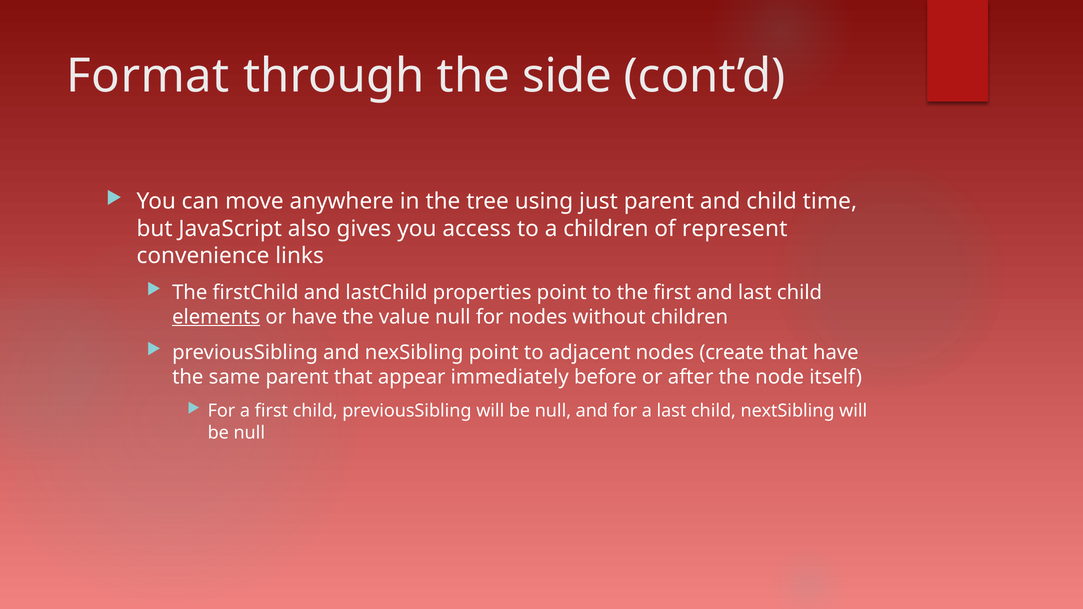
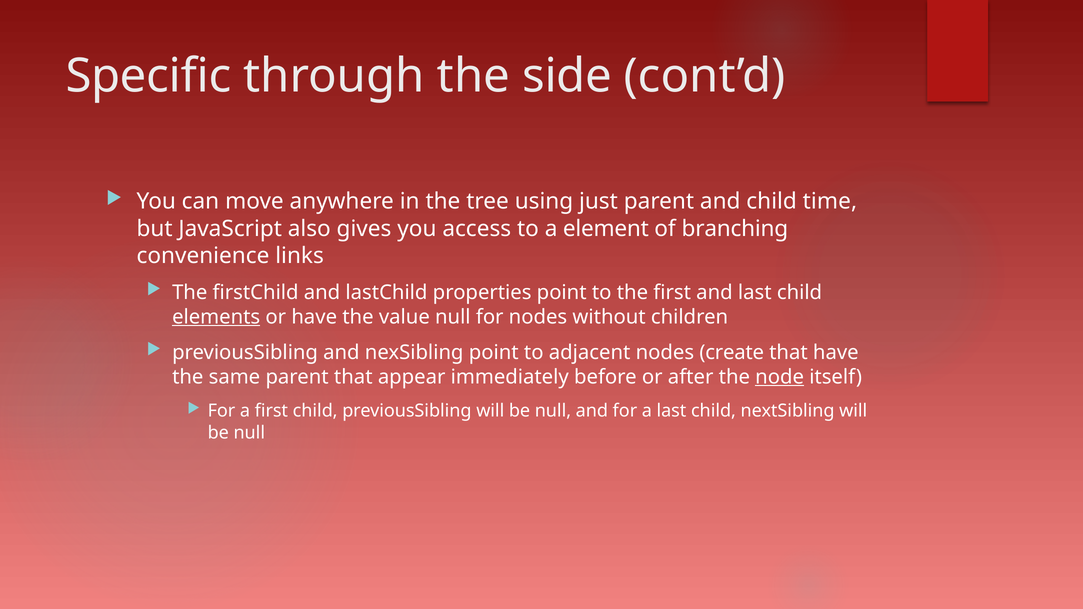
Format: Format -> Specific (148, 76)
a children: children -> element (606, 229)
represent: represent -> branching (735, 229)
node underline: none -> present (780, 377)
